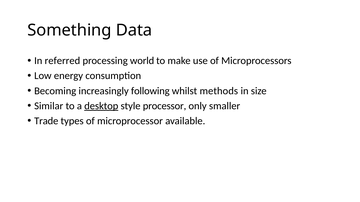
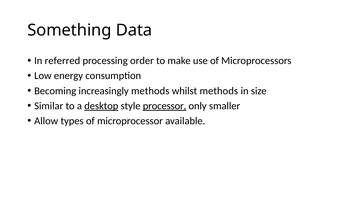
world: world -> order (142, 61)
increasingly following: following -> methods (150, 91)
processor underline: none -> present (165, 106)
Trade: Trade -> Allow (46, 121)
